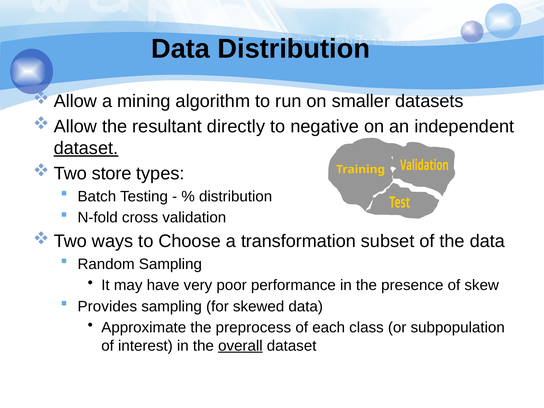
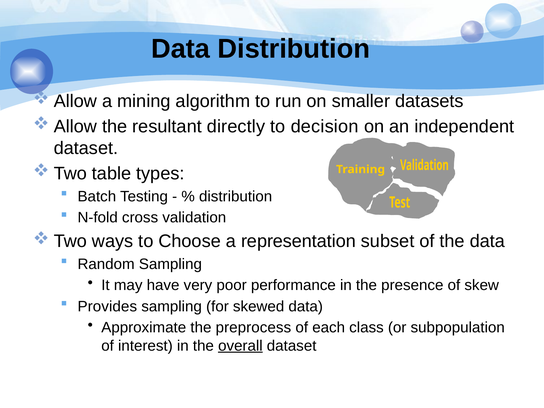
negative: negative -> decision (325, 126)
dataset underline: present -> none (86, 148)
store: store -> table (112, 174)
transformation: transformation -> representation (298, 241)
